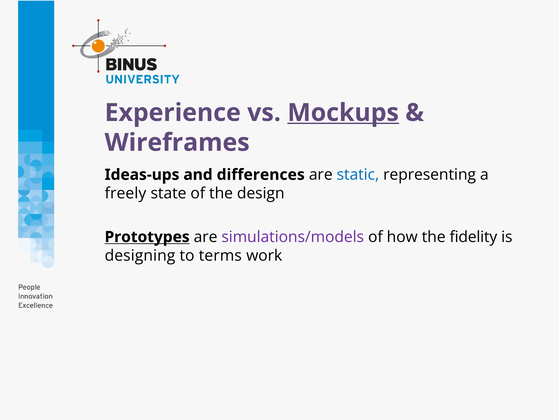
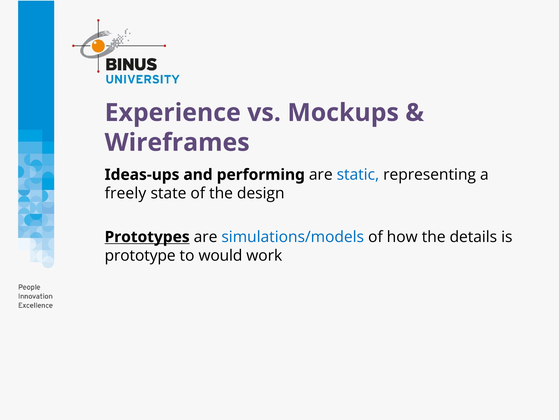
Mockups underline: present -> none (343, 113)
differences: differences -> performing (261, 174)
simulations/models colour: purple -> blue (293, 237)
fidelity: fidelity -> details (473, 237)
designing: designing -> prototype (140, 255)
terms: terms -> would (220, 255)
